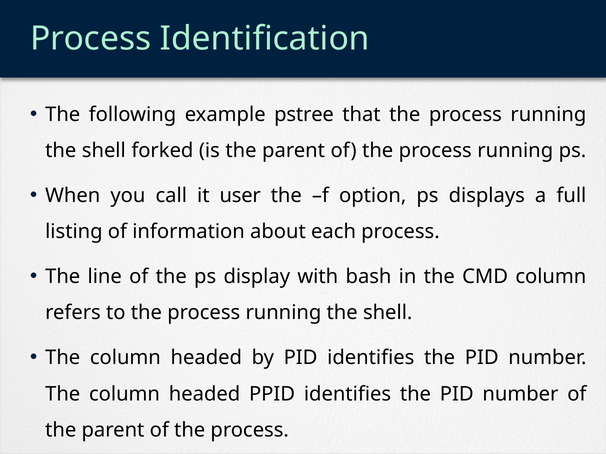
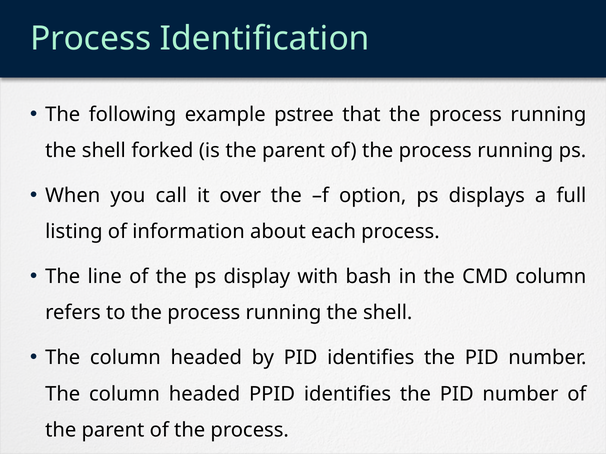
user: user -> over (240, 196)
